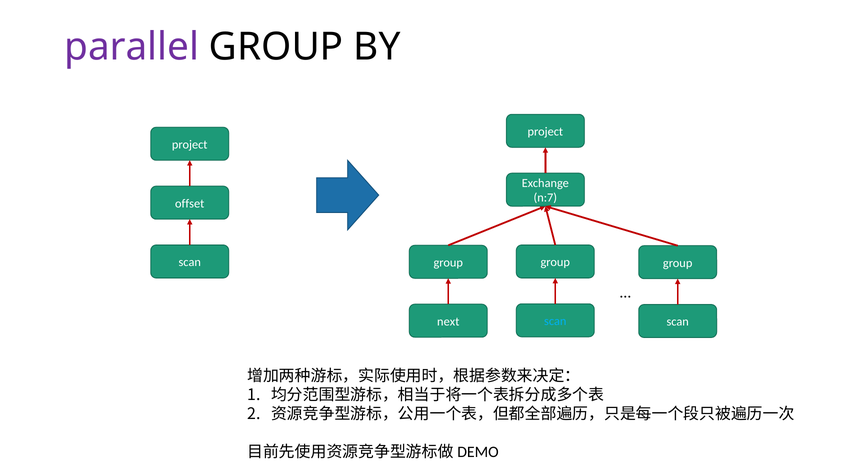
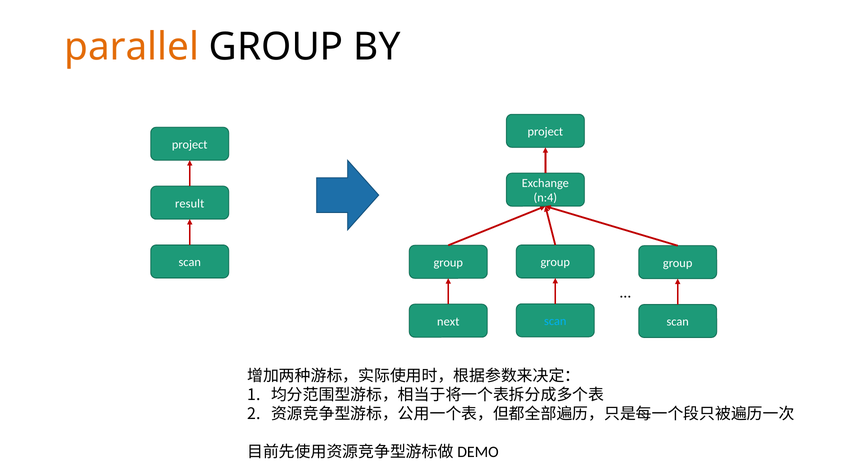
parallel colour: purple -> orange (132, 47)
n:7: n:7 -> n:4 (545, 198)
offset: offset -> result (190, 203)
